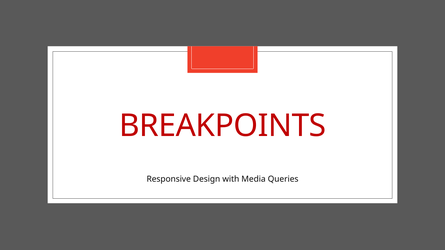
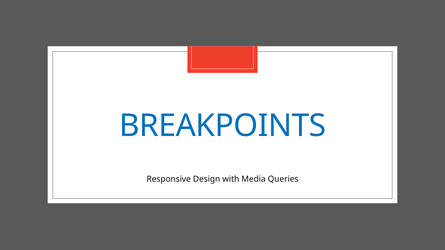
BREAKPOINTS colour: red -> blue (223, 126)
